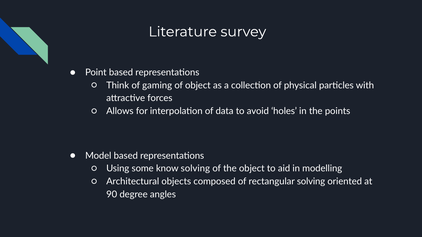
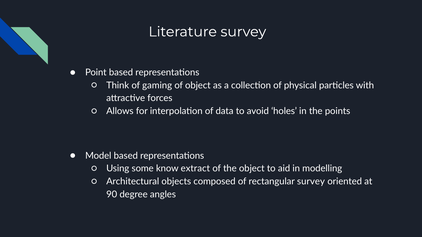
know solving: solving -> extract (195, 169)
rectangular solving: solving -> survey (311, 182)
